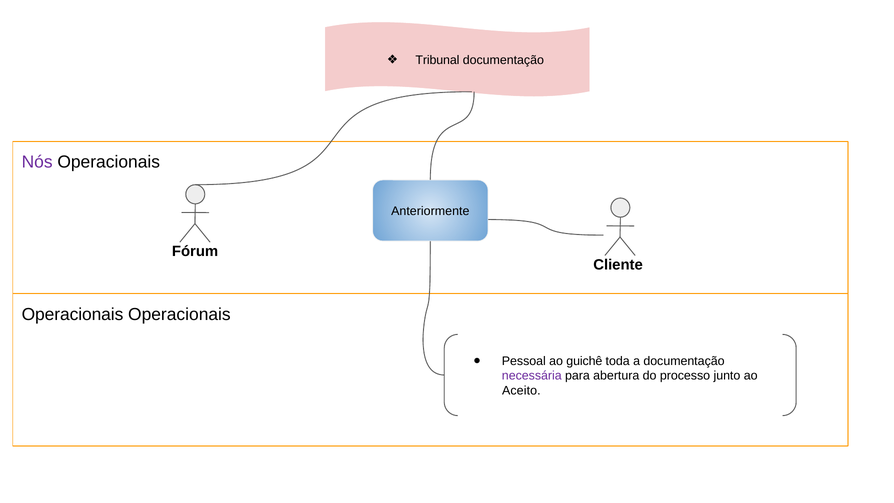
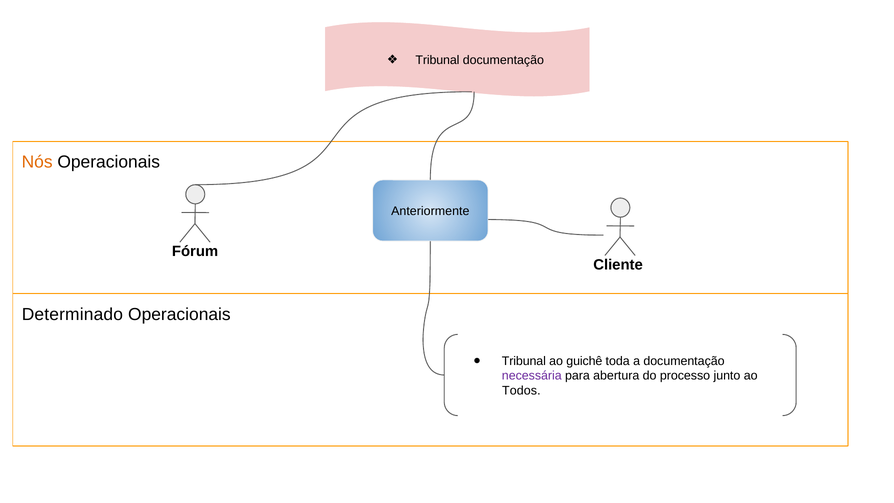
Nós colour: purple -> orange (37, 162)
Operacionais: Operacionais -> Determinado (72, 314)
Pessoal: Pessoal -> Tribunal (524, 361)
Aceito: Aceito -> Todos (521, 391)
